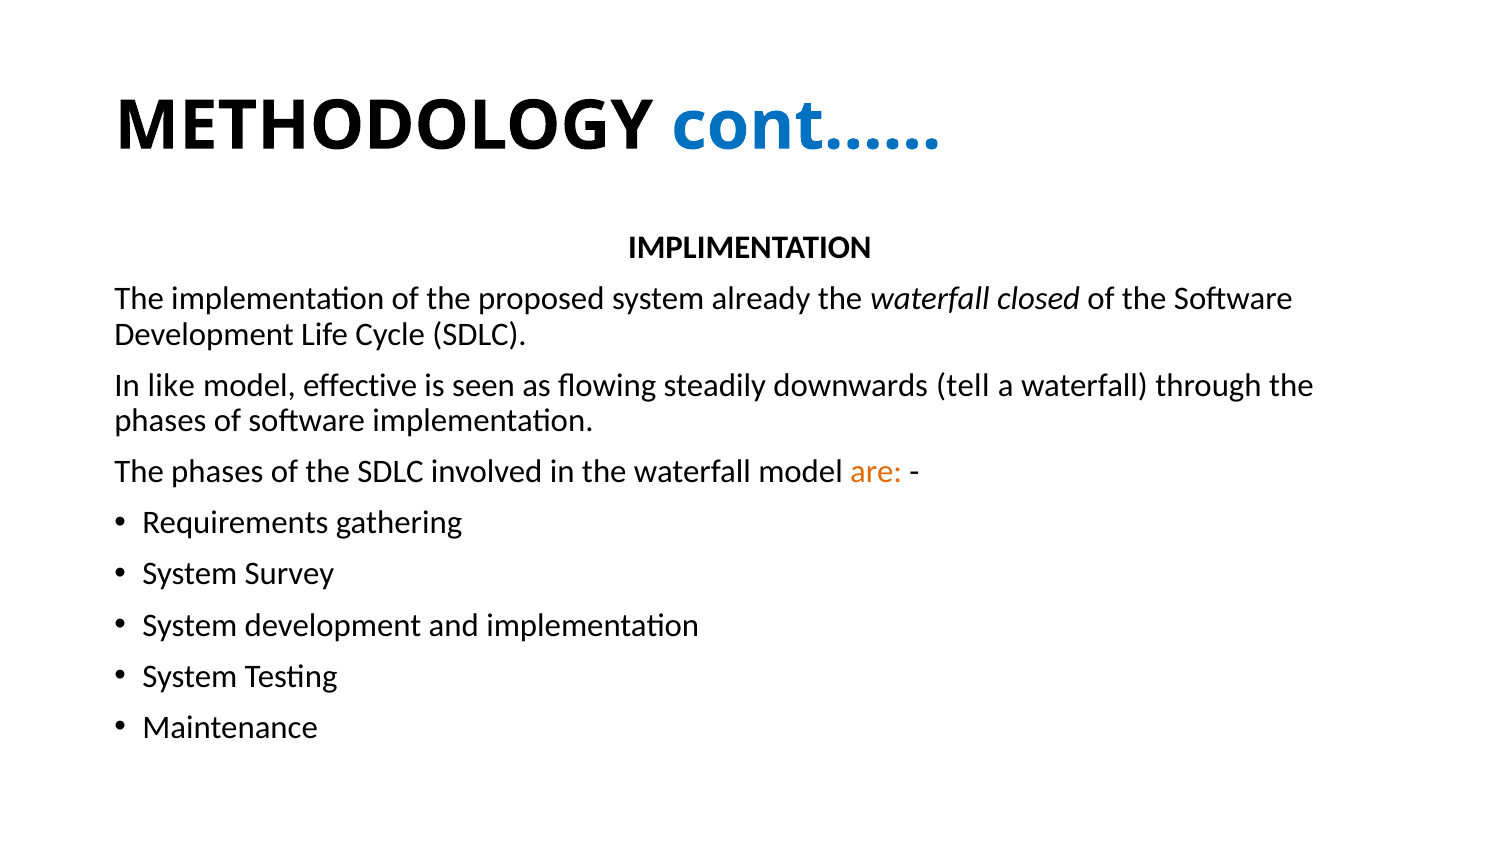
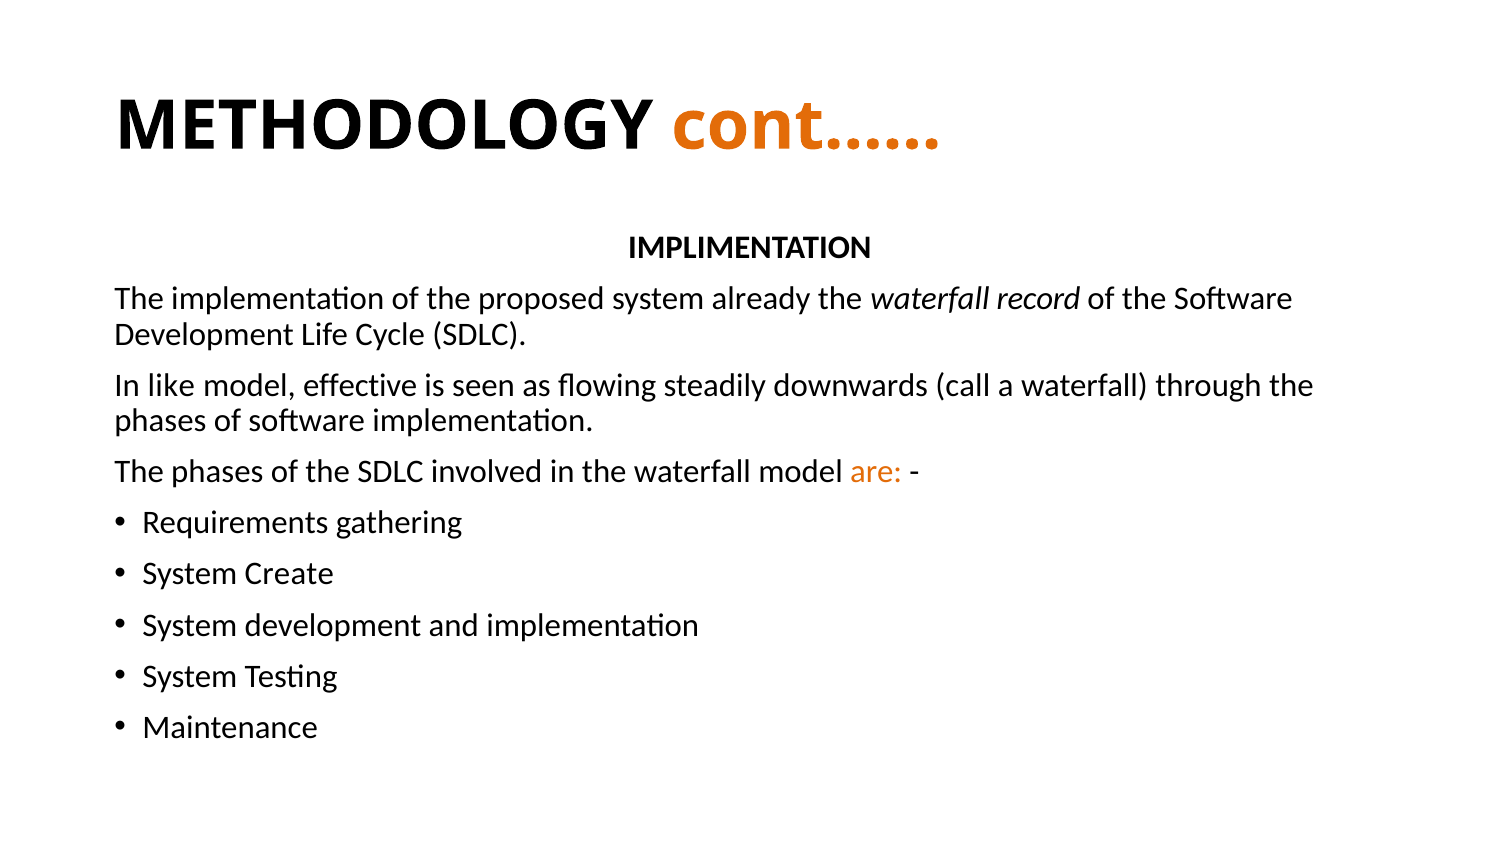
cont…… colour: blue -> orange (806, 126)
closed: closed -> record (1039, 299)
tell: tell -> call (963, 385)
Survey: Survey -> Create (289, 574)
